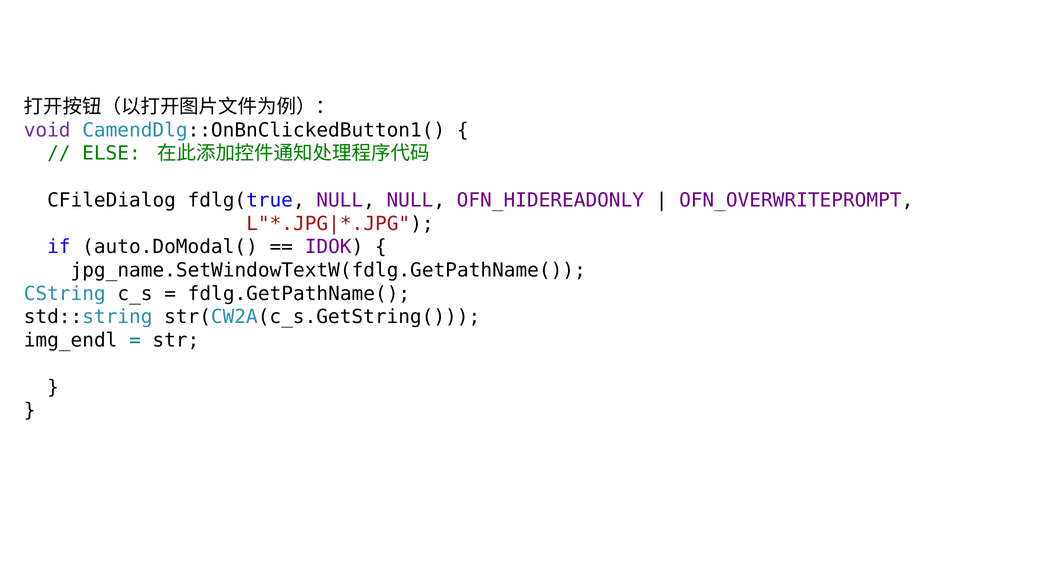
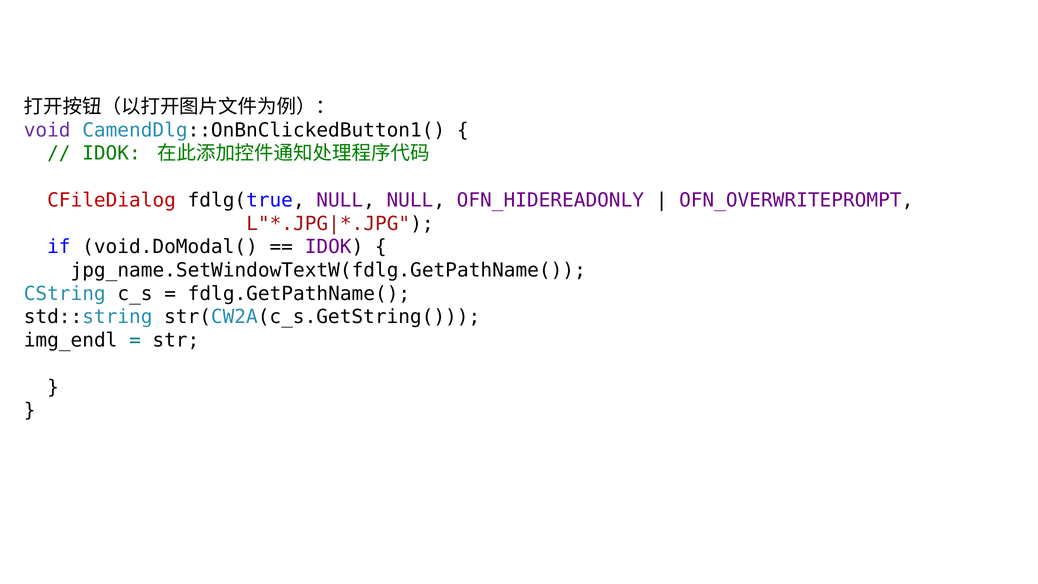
ELSE: ELSE -> IDOK (111, 154)
CFileDialog colour: black -> red (112, 200)
auto.DoModal(: auto.DoModal( -> void.DoModal( (170, 247)
